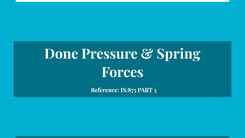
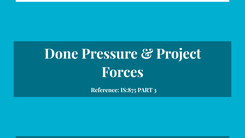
Spring: Spring -> Project (179, 54)
